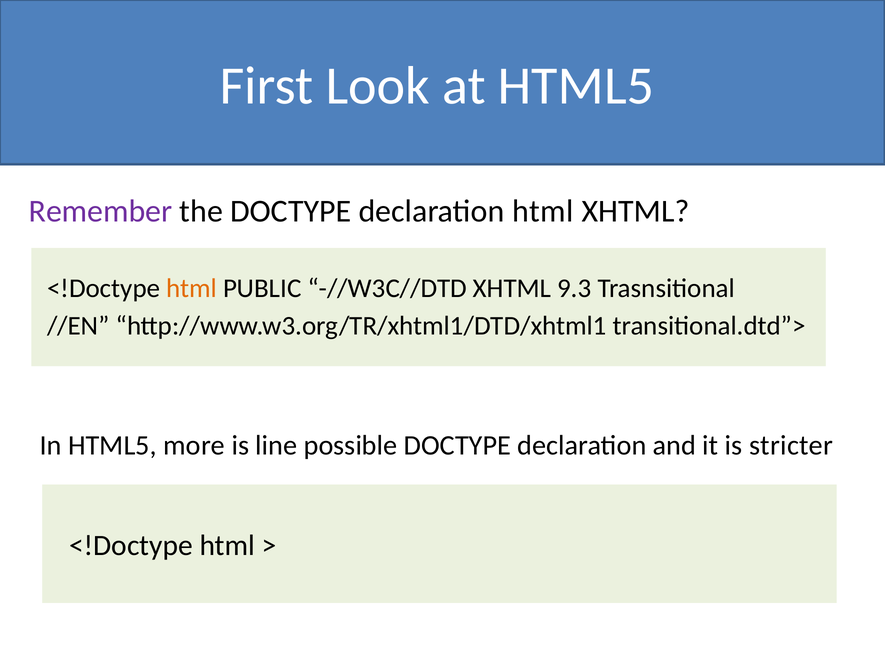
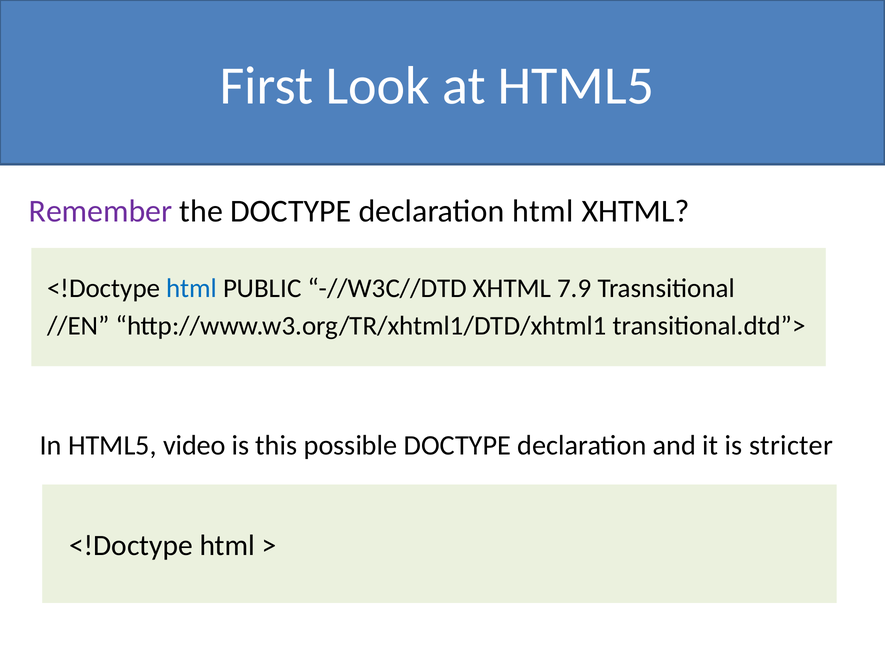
html colour: orange -> blue (192, 289)
9.3: 9.3 -> 7.9 (574, 289)
more: more -> video (194, 446)
line: line -> this (276, 446)
